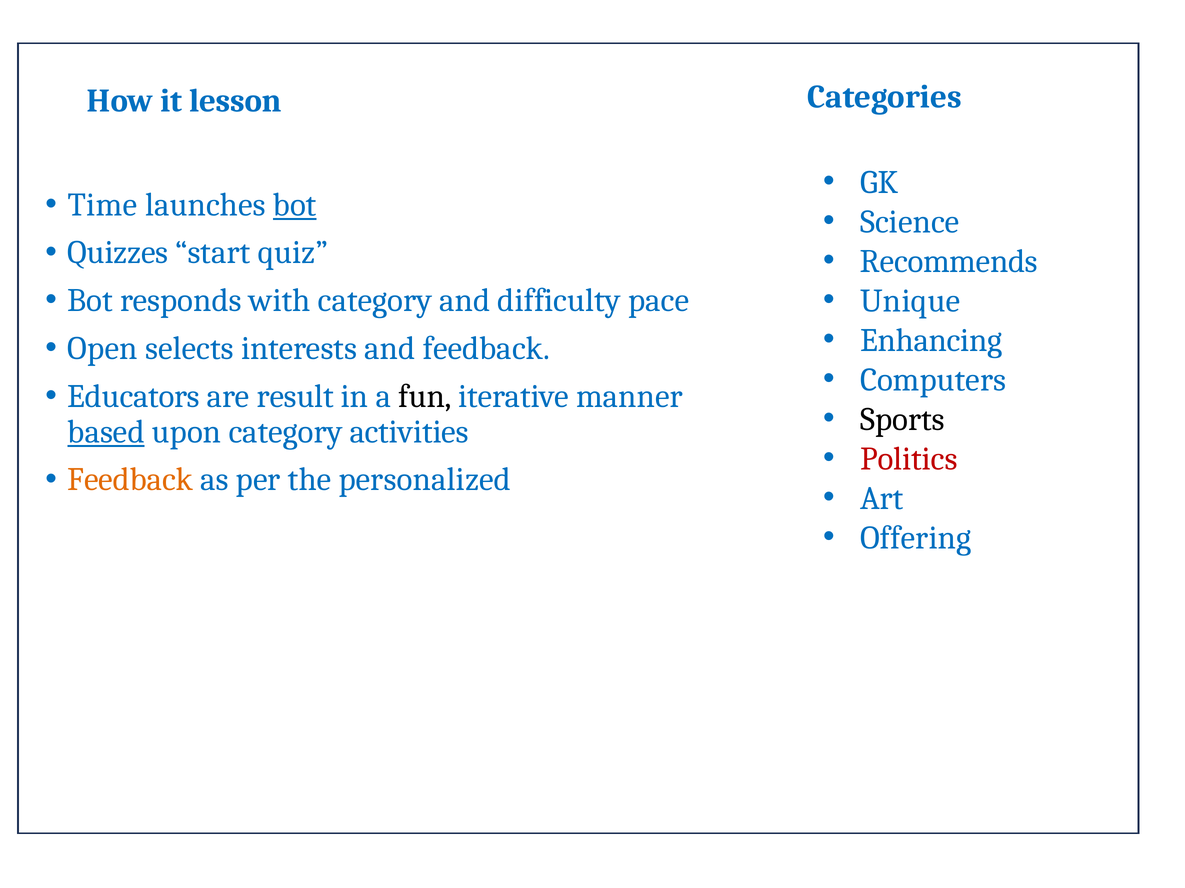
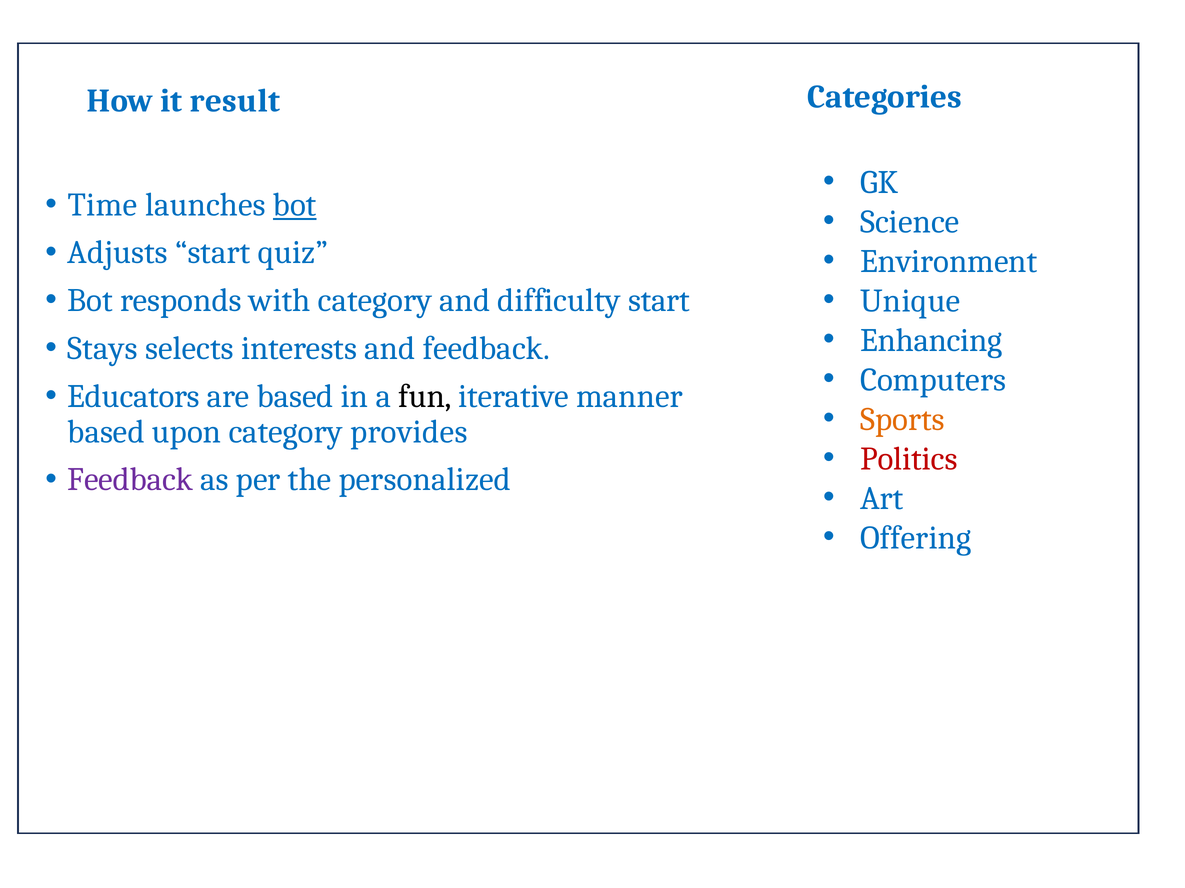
lesson: lesson -> result (235, 101)
Quizzes: Quizzes -> Adjusts (118, 253)
Recommends: Recommends -> Environment (949, 261)
difficulty pace: pace -> start (659, 301)
Open: Open -> Stays (103, 349)
are result: result -> based (295, 397)
Sports colour: black -> orange (902, 420)
based underline: present -> none (106, 432)
activities: activities -> provides (409, 432)
Feedback colour: orange -> purple (130, 480)
